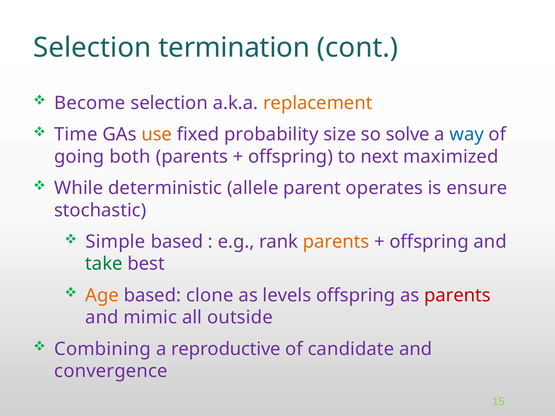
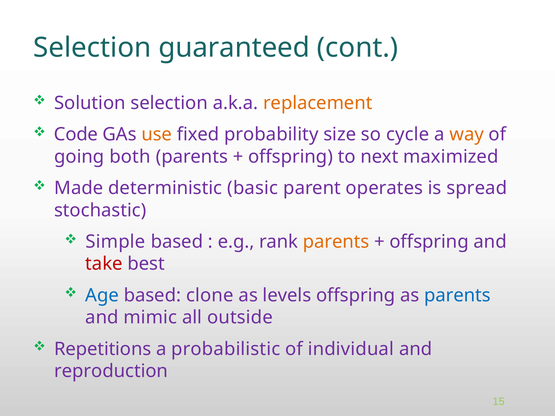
termination: termination -> guaranteed (234, 48)
Become: Become -> Solution (90, 103)
Time: Time -> Code (76, 135)
solve: solve -> cycle (408, 135)
way colour: blue -> orange (467, 135)
While: While -> Made (79, 188)
allele: allele -> basic (253, 188)
ensure: ensure -> spread (477, 188)
take colour: green -> red (104, 264)
Age colour: orange -> blue (102, 296)
parents colour: red -> blue (457, 296)
Combining: Combining -> Repetitions (103, 349)
reproductive: reproductive -> probabilistic (226, 349)
candidate: candidate -> individual (351, 349)
convergence: convergence -> reproduction (111, 371)
